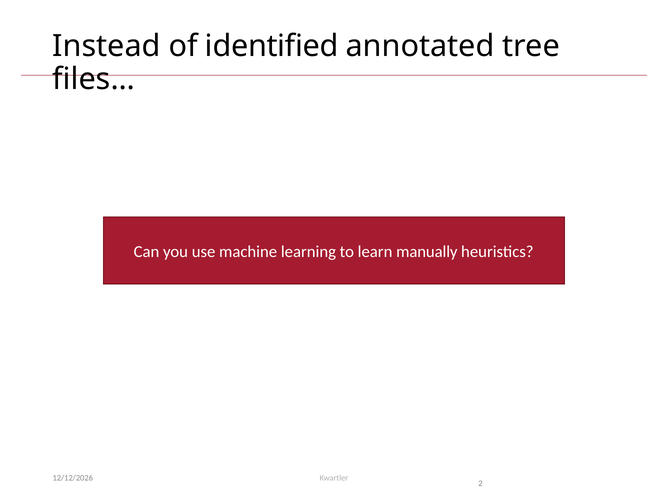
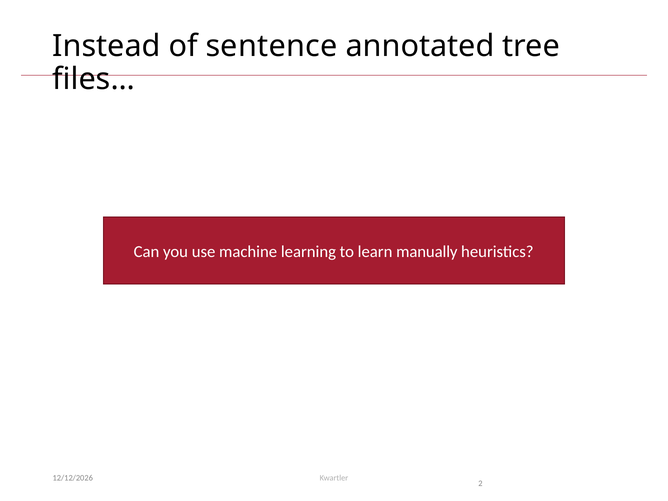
identified: identified -> sentence (271, 46)
